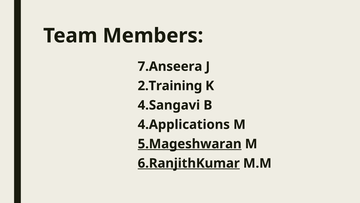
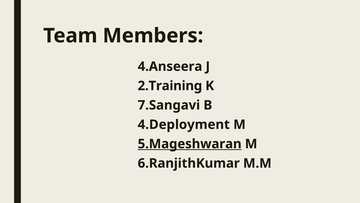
7.Anseera: 7.Anseera -> 4.Anseera (170, 66)
4.Sangavi: 4.Sangavi -> 7.Sangavi (169, 105)
4.Applications: 4.Applications -> 4.Deployment (184, 124)
6.RanjithKumar underline: present -> none (189, 163)
